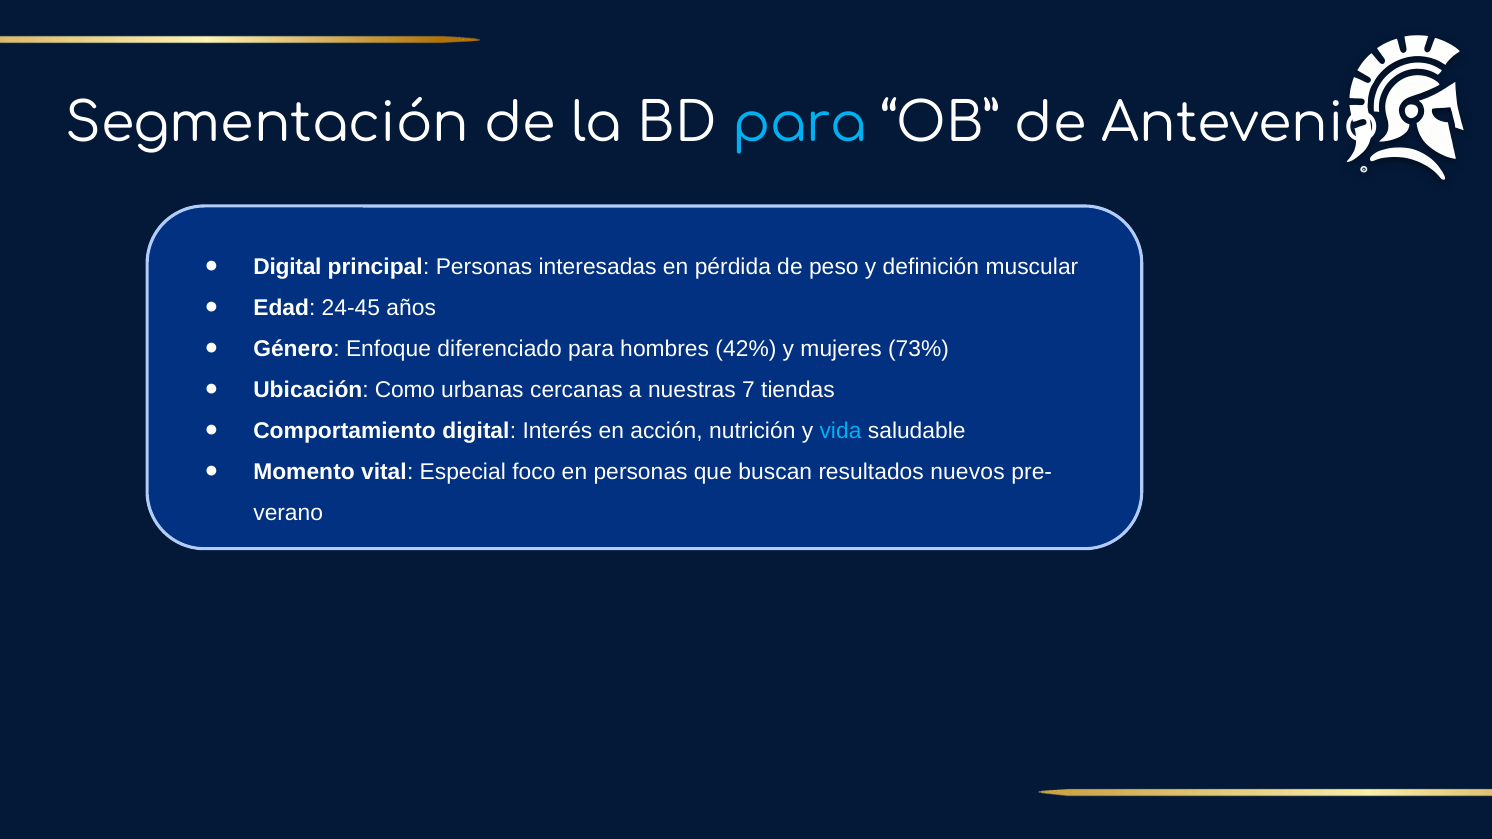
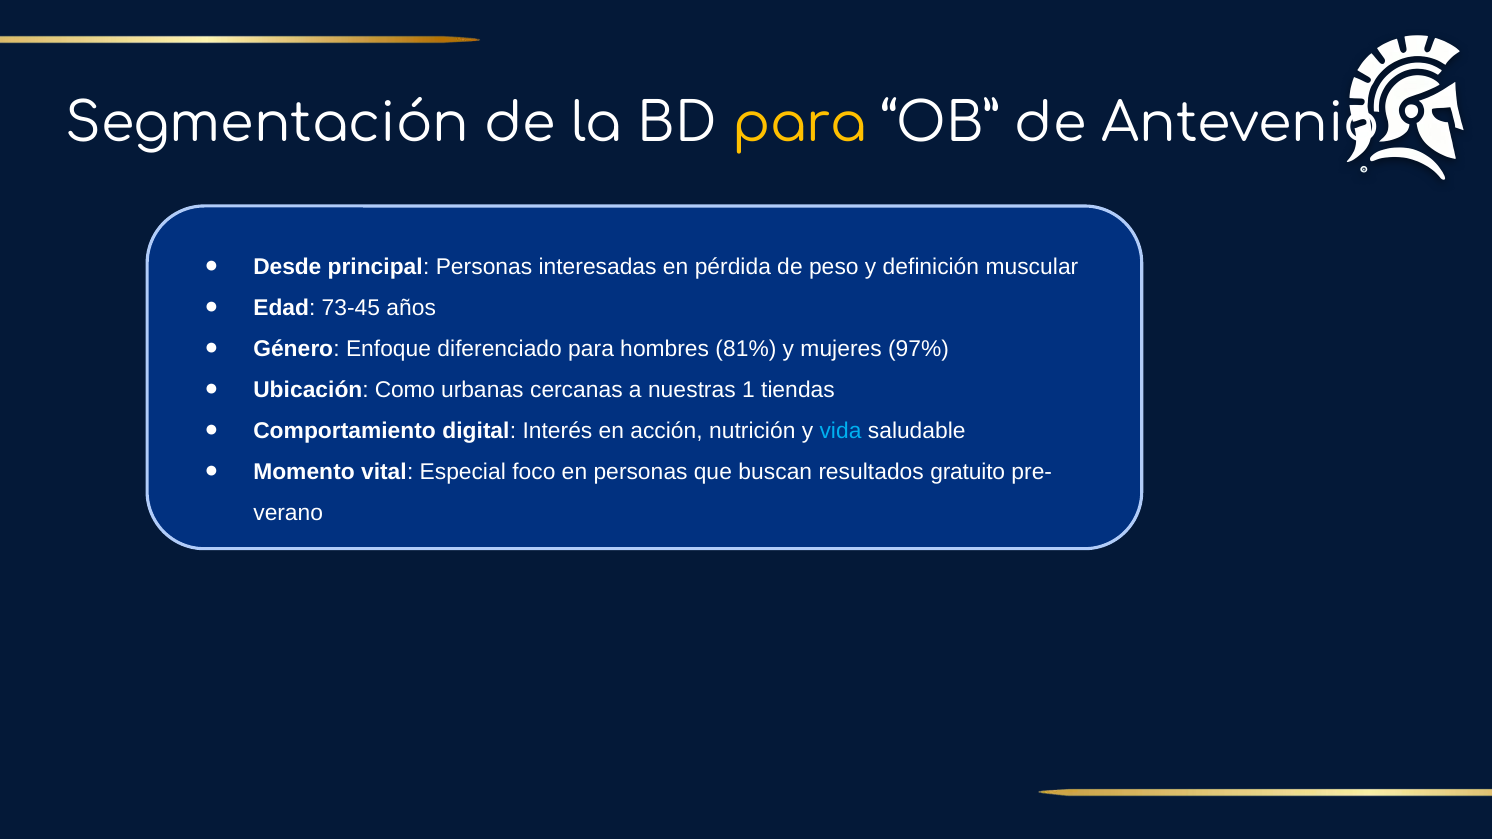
para colour: light blue -> yellow (800, 124)
Digital: Digital -> Desde (287, 267)
24-45: 24-45 -> 73-45 (351, 308)
42%: 42% -> 81% (746, 349)
73%: 73% -> 97% (918, 349)
7: 7 -> 1 (749, 390)
nuevos: nuevos -> gratuito (968, 472)
